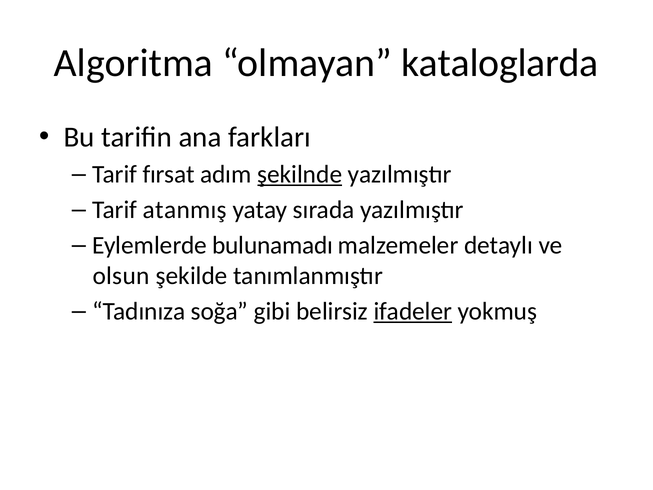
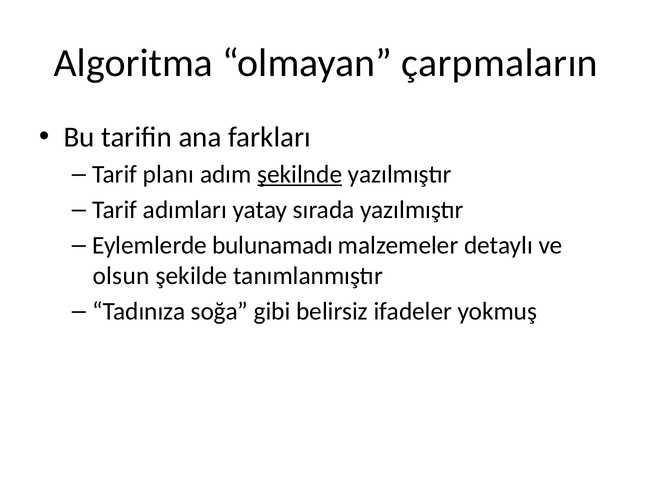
kataloglarda: kataloglarda -> çarpmaların (499, 63)
fırsat: fırsat -> planı (168, 174)
atanmış: atanmış -> adımları (185, 210)
ifadeler underline: present -> none (413, 311)
